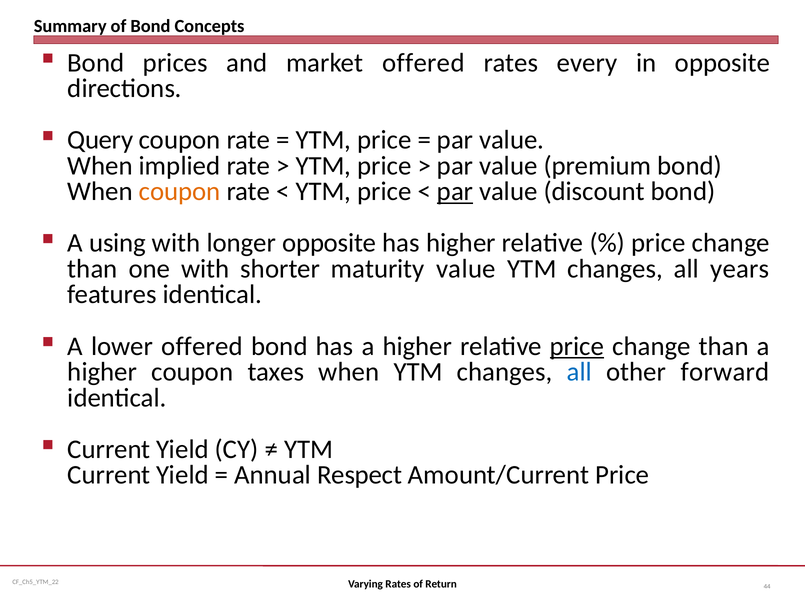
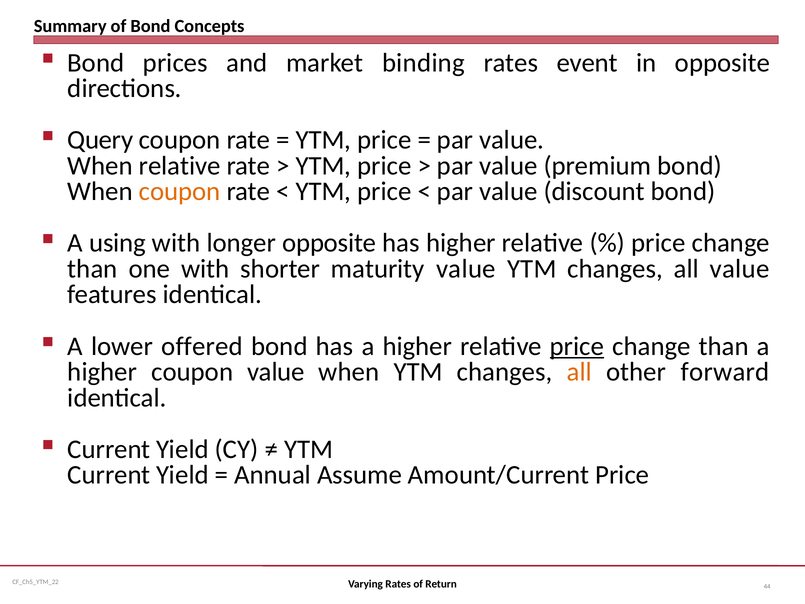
market offered: offered -> binding (423, 63)
every: every -> event (587, 63)
When implied: implied -> relative (180, 166)
par underline: present -> none (455, 191)
all years: years -> value (740, 269)
coupon taxes: taxes -> value (276, 372)
all colour: blue -> orange (579, 372)
Respect: Respect -> Assume (359, 475)
